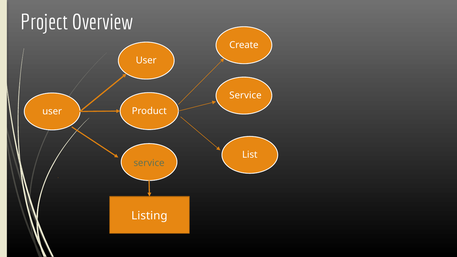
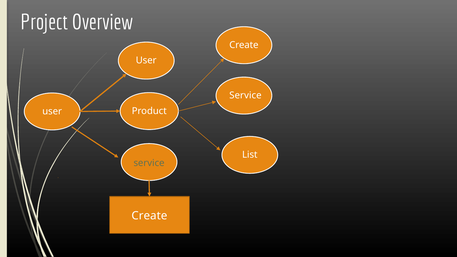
Listing: Listing -> Create (149, 216)
